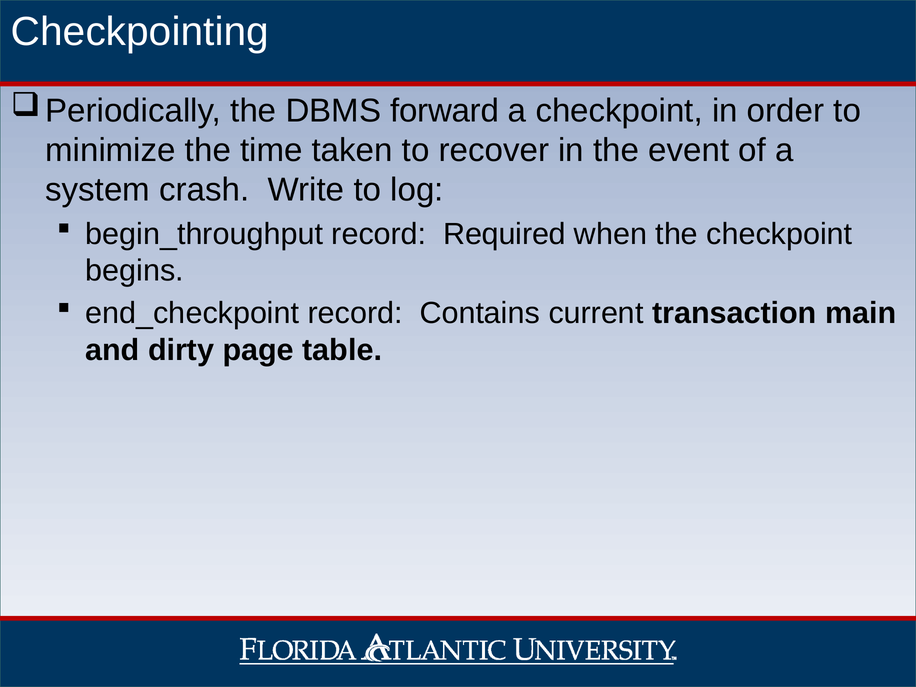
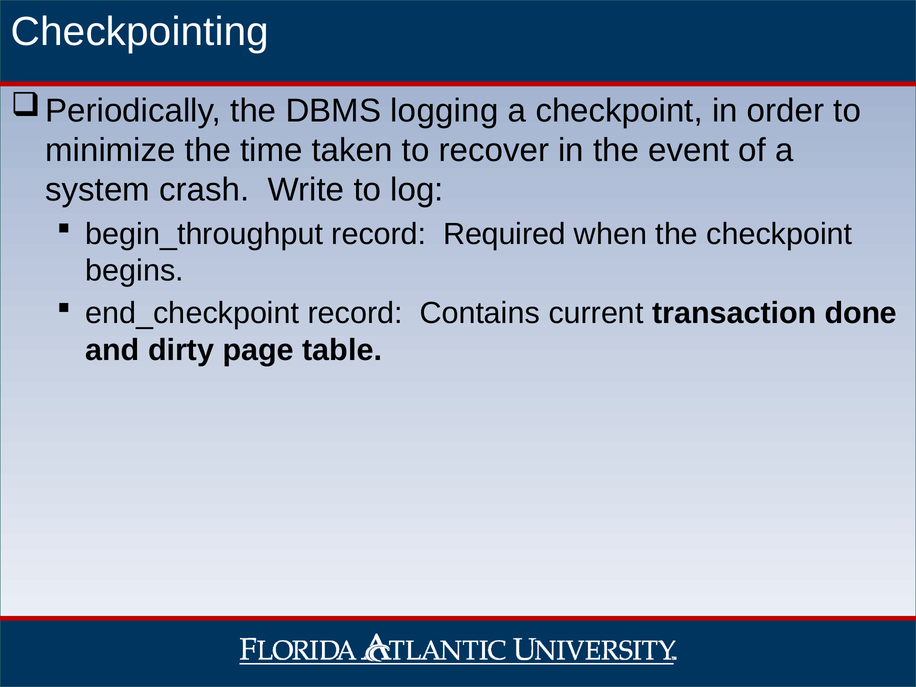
forward: forward -> logging (444, 111)
main: main -> done (861, 313)
